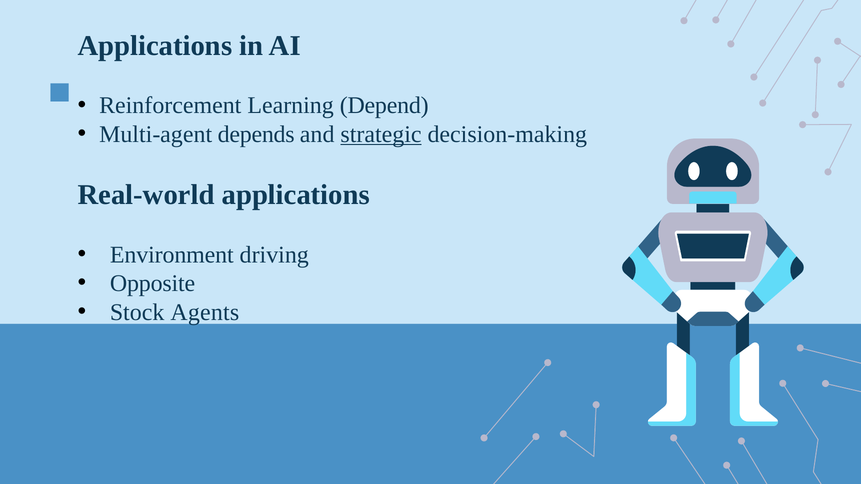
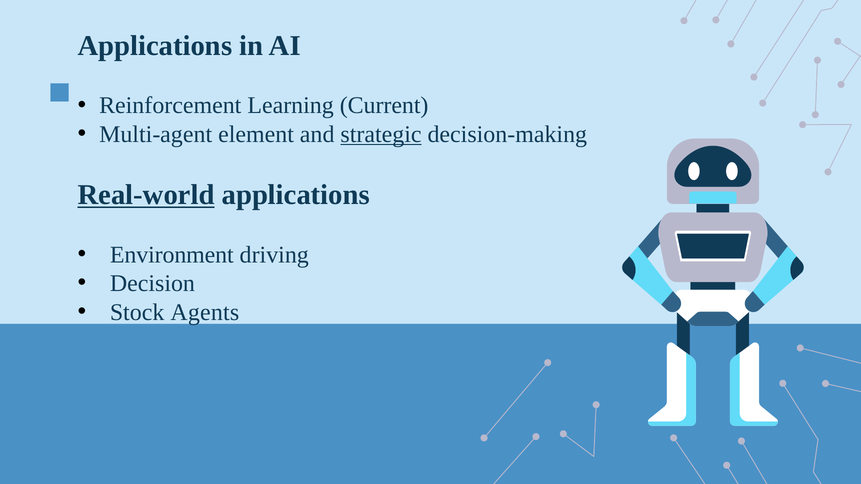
Depend: Depend -> Current (384, 106)
depends: depends -> element (256, 134)
Real-world underline: none -> present (146, 195)
Opposite: Opposite -> Decision (152, 284)
